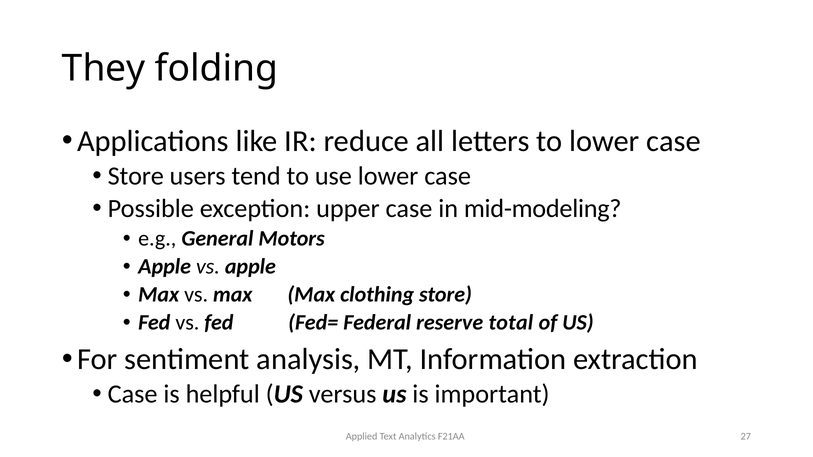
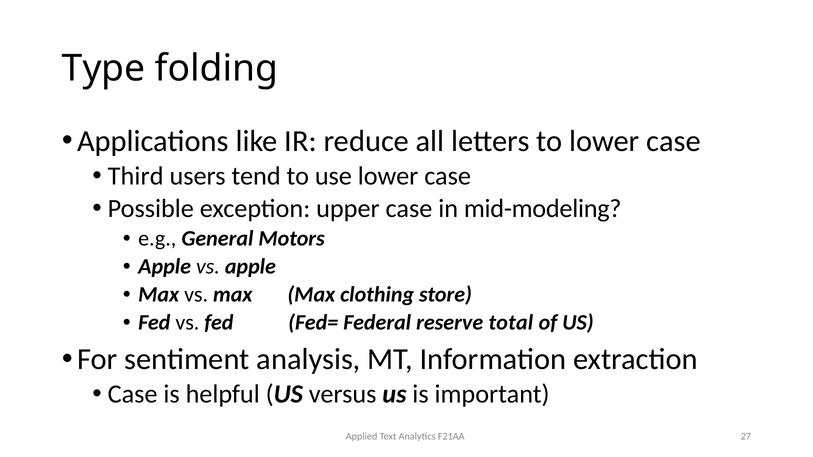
They: They -> Type (104, 68)
Store: Store -> Third (136, 176)
